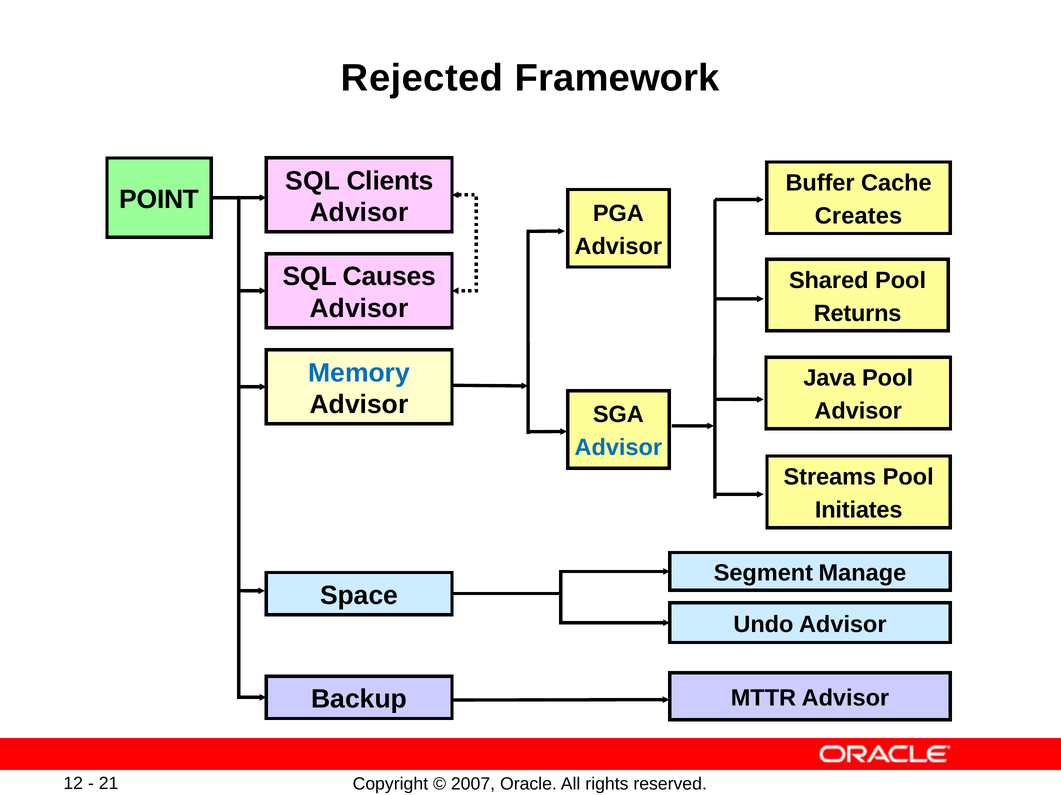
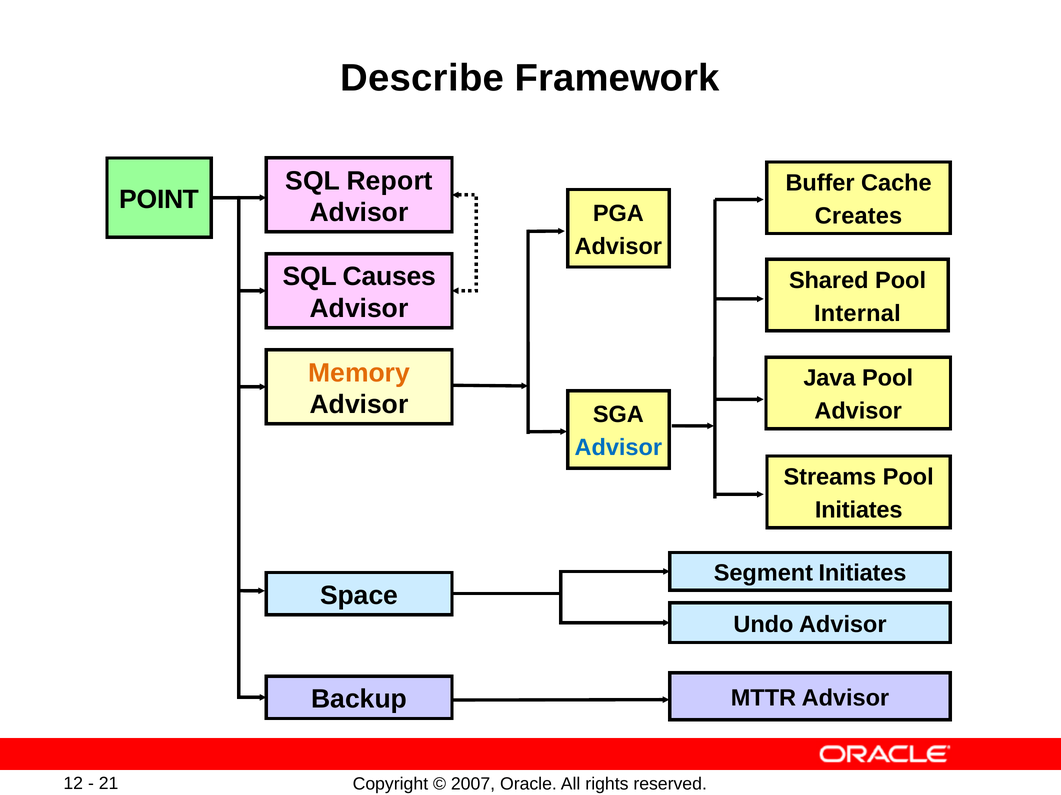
Rejected: Rejected -> Describe (422, 78)
Clients: Clients -> Report (390, 181)
Returns: Returns -> Internal (857, 314)
Memory colour: blue -> orange (359, 373)
Segment Manage: Manage -> Initiates (862, 574)
